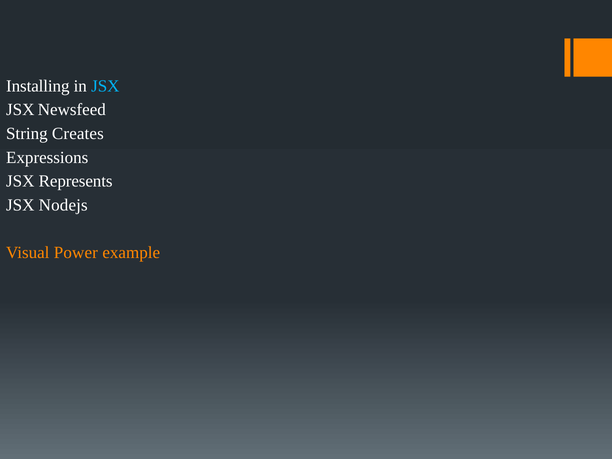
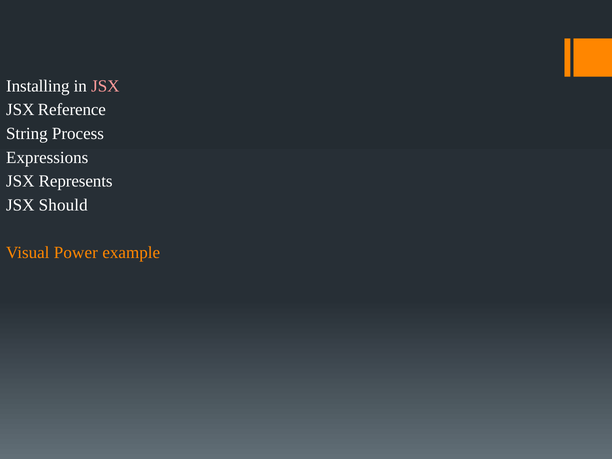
JSX colour: light blue -> pink (105, 86)
Newsfeed: Newsfeed -> Reference (72, 110)
Creates: Creates -> Process (78, 134)
Nodejs: Nodejs -> Should (63, 205)
